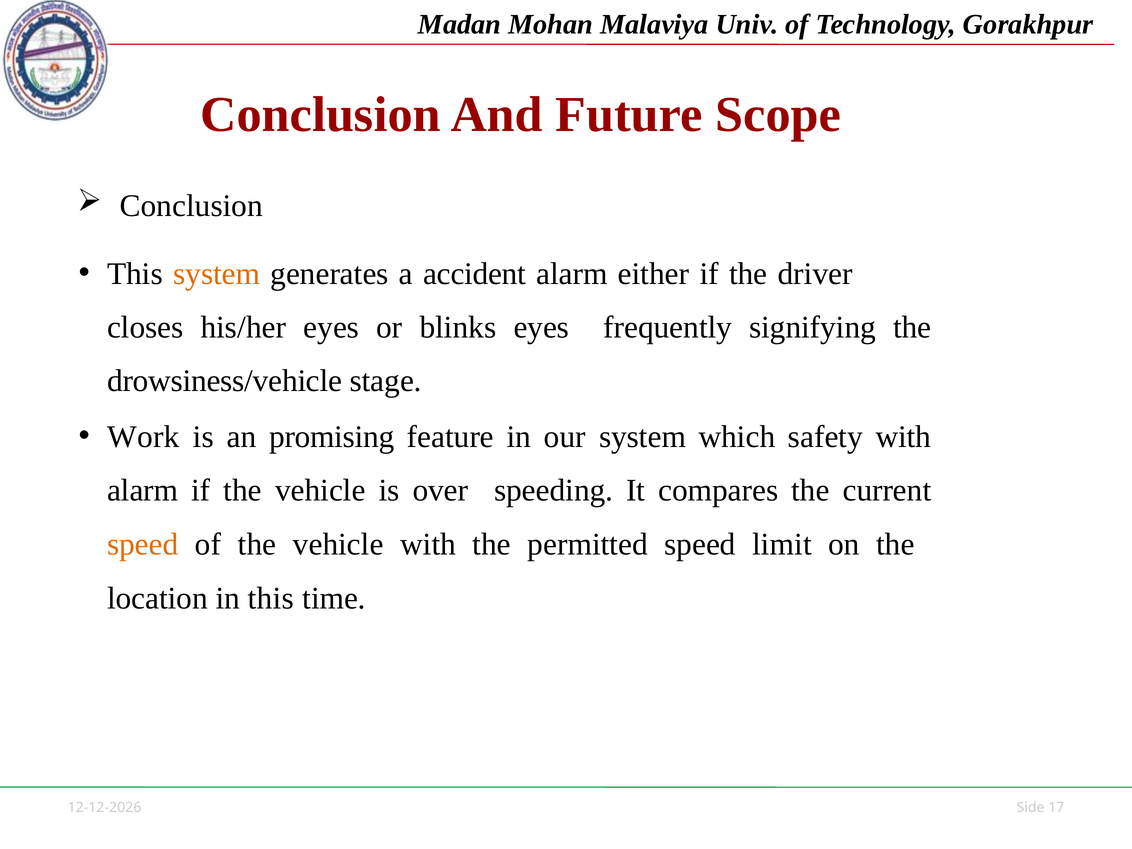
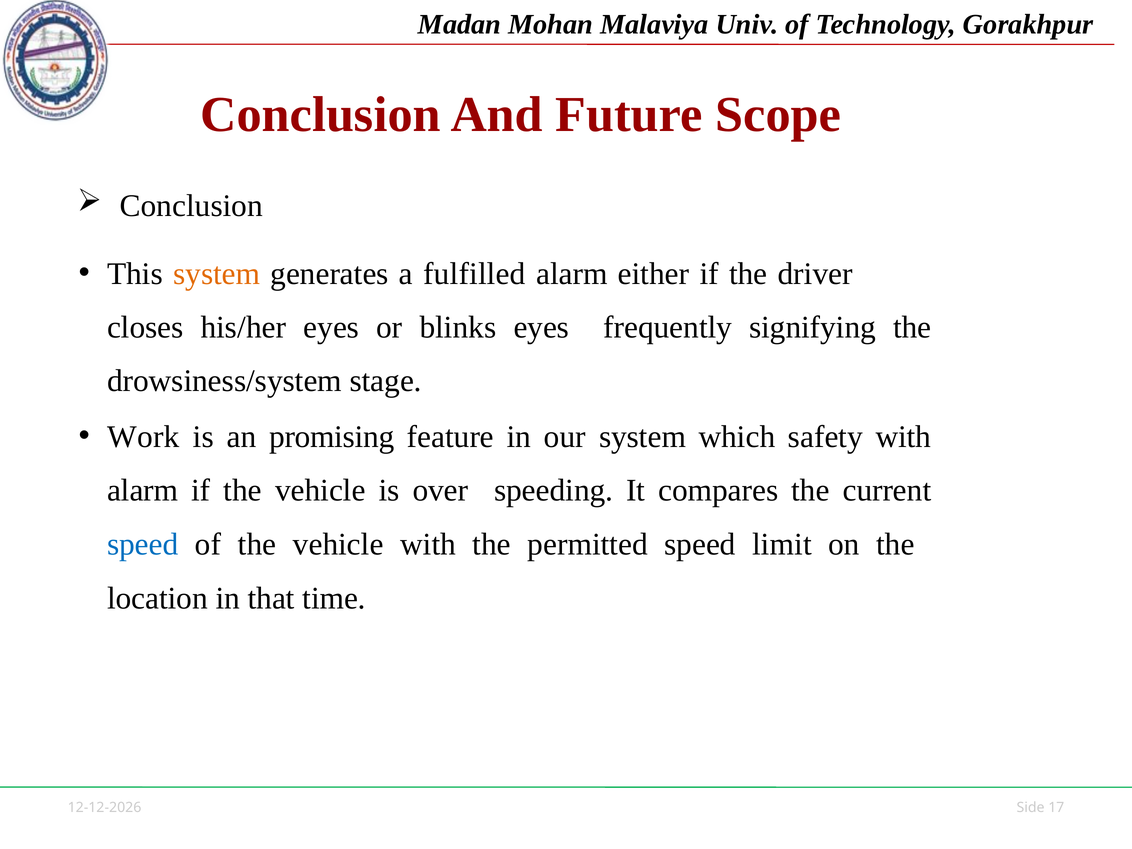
accident: accident -> fulfilled (474, 274)
drowsiness/vehicle: drowsiness/vehicle -> drowsiness/system (224, 381)
speed colour: orange -> blue (143, 545)
in this: this -> that (271, 599)
